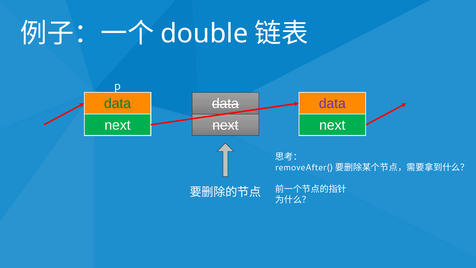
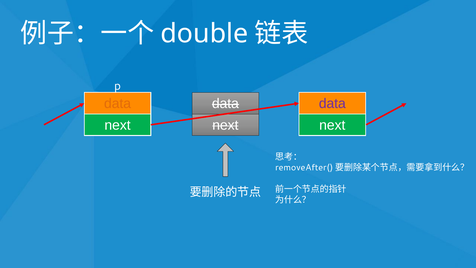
data colour: green -> orange (118, 103)
